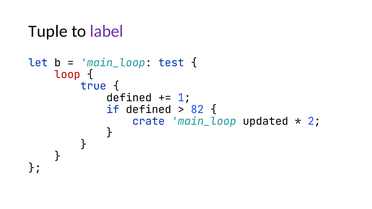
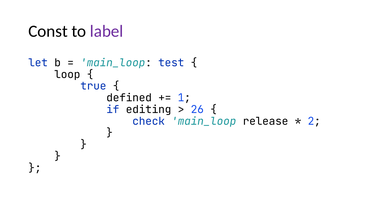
Tuple: Tuple -> Const (48, 31)
loop colour: red -> black (67, 75)
if defined: defined -> editing (149, 110)
82: 82 -> 26 (197, 110)
crate: crate -> check (149, 121)
updated: updated -> release (266, 121)
